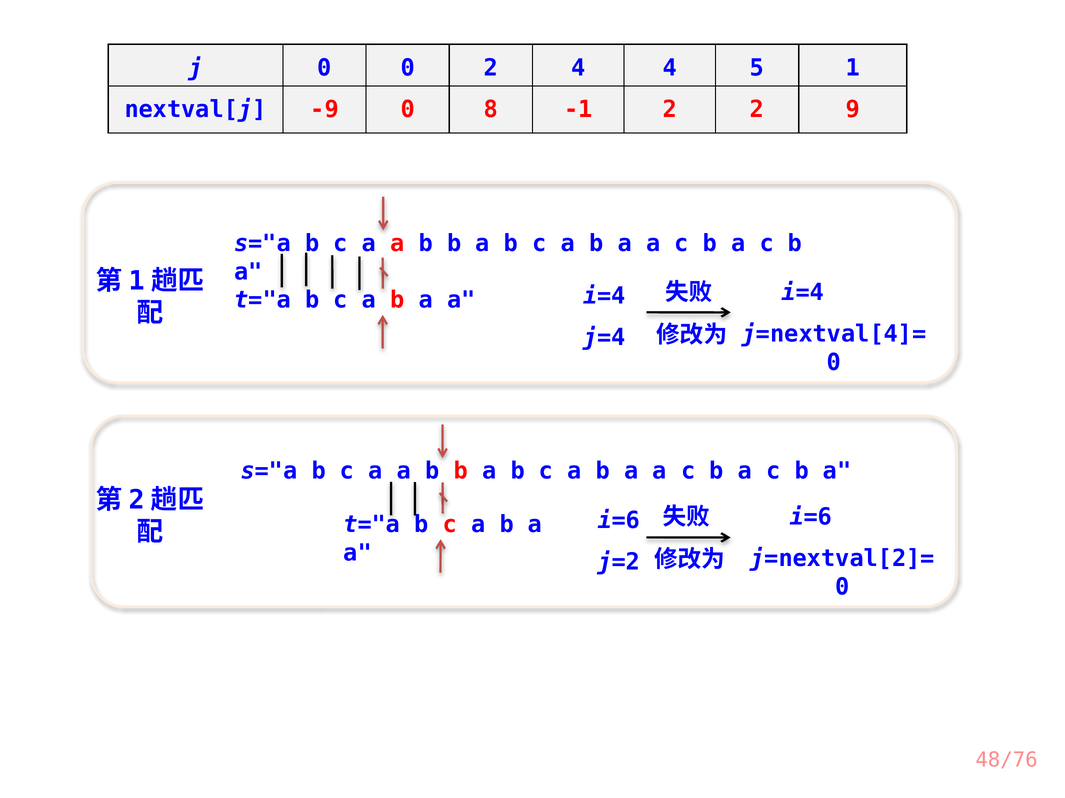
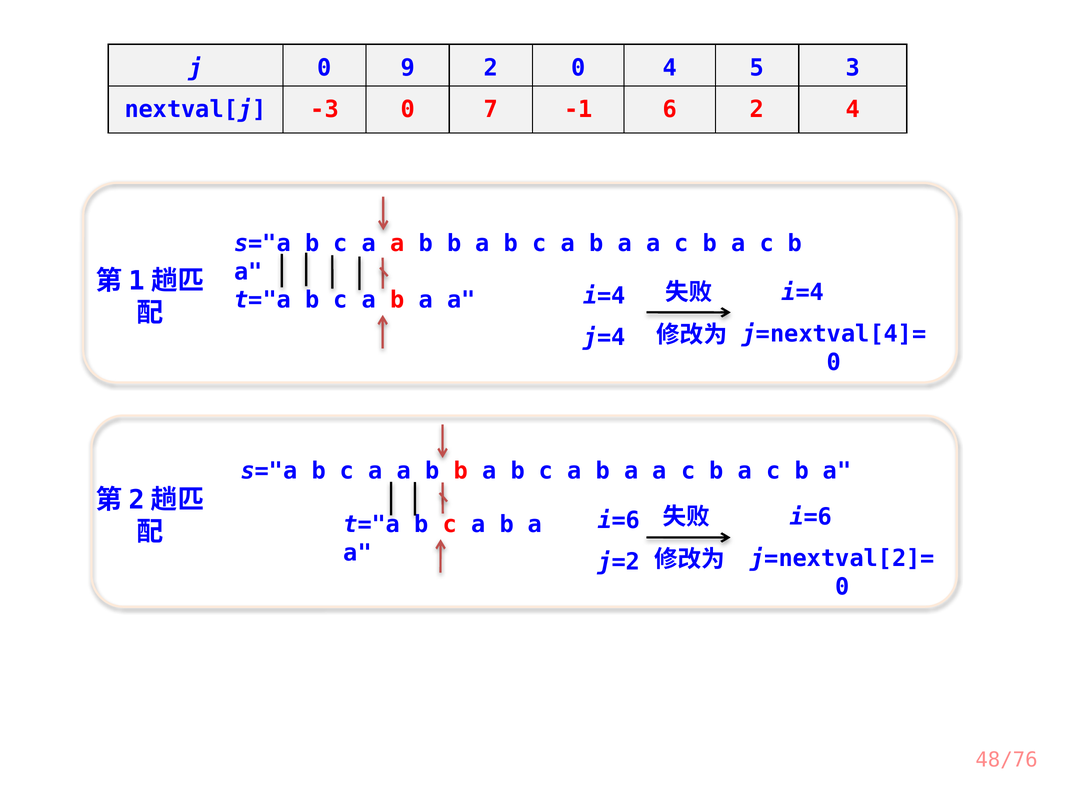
0 0: 0 -> 9 (408, 68)
2 4: 4 -> 0 (578, 68)
1: 1 -> 3 (853, 68)
-9: -9 -> -3 (325, 110)
8: 8 -> 7 (491, 110)
-1 2: 2 -> 6 (670, 110)
2 9: 9 -> 4 (853, 110)
